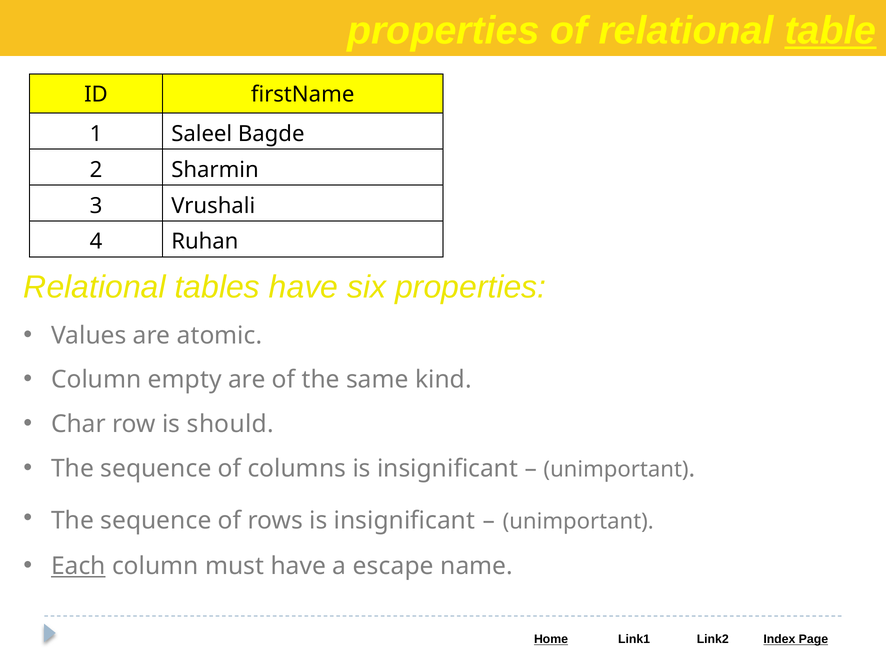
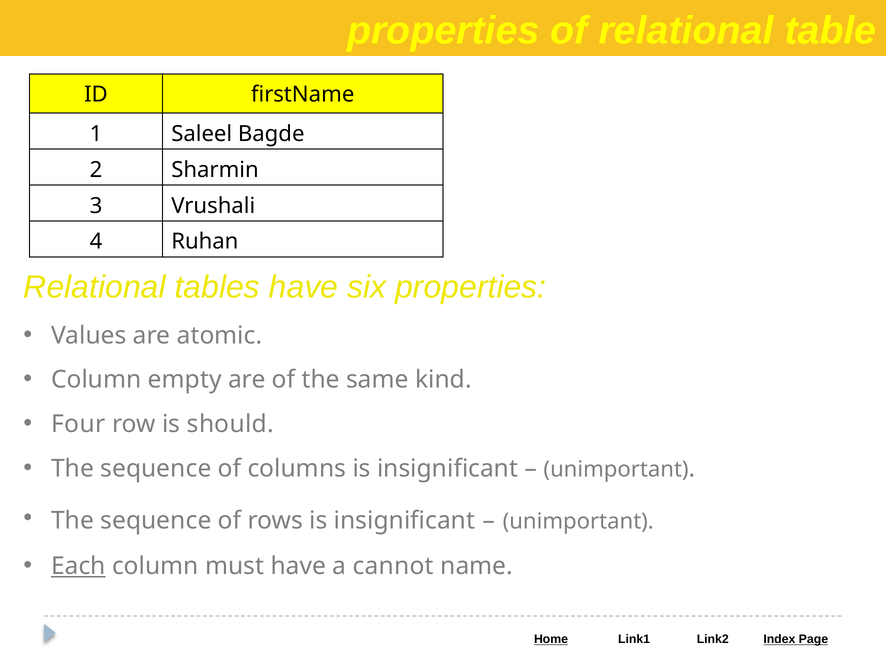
table underline: present -> none (830, 31)
Char: Char -> Four (78, 424)
escape: escape -> cannot (393, 566)
